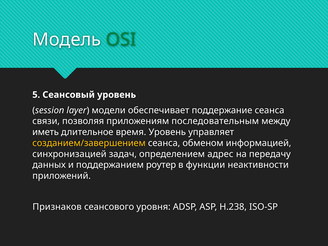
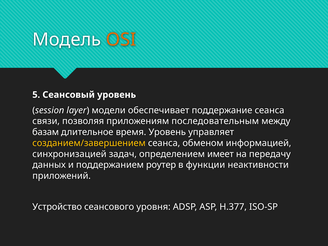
OSI colour: green -> orange (121, 40)
иметь: иметь -> базам (46, 132)
адрес: адрес -> имеет (220, 154)
Признаков: Признаков -> Устройство (57, 207)
H.238: H.238 -> H.377 (233, 207)
